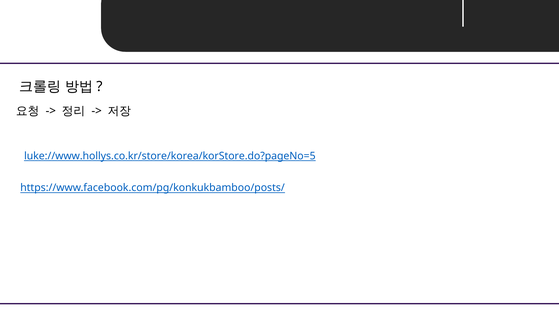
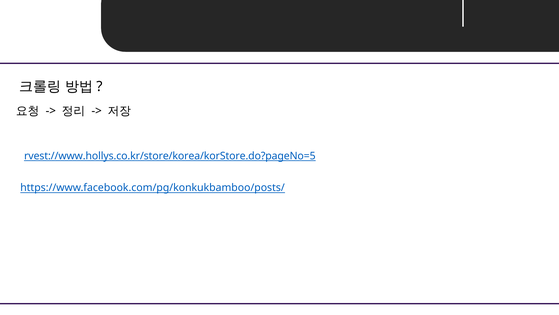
luke://www.hollys.co.kr/store/korea/korStore.do?pageNo=5: luke://www.hollys.co.kr/store/korea/korStore.do?pageNo=5 -> rvest://www.hollys.co.kr/store/korea/korStore.do?pageNo=5 (170, 156)
